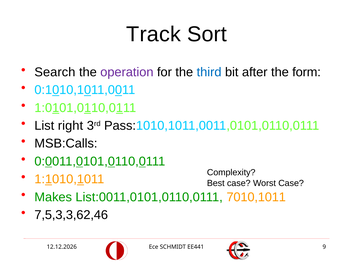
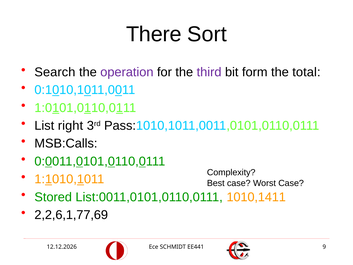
Track: Track -> There (154, 34)
third colour: blue -> purple (209, 72)
after: after -> form (255, 72)
form: form -> total (306, 72)
Makes: Makes -> Stored (53, 197)
7010,1011: 7010,1011 -> 1010,1411 (256, 197)
7,5,3,3,62,46: 7,5,3,3,62,46 -> 2,2,6,1,77,69 (71, 215)
